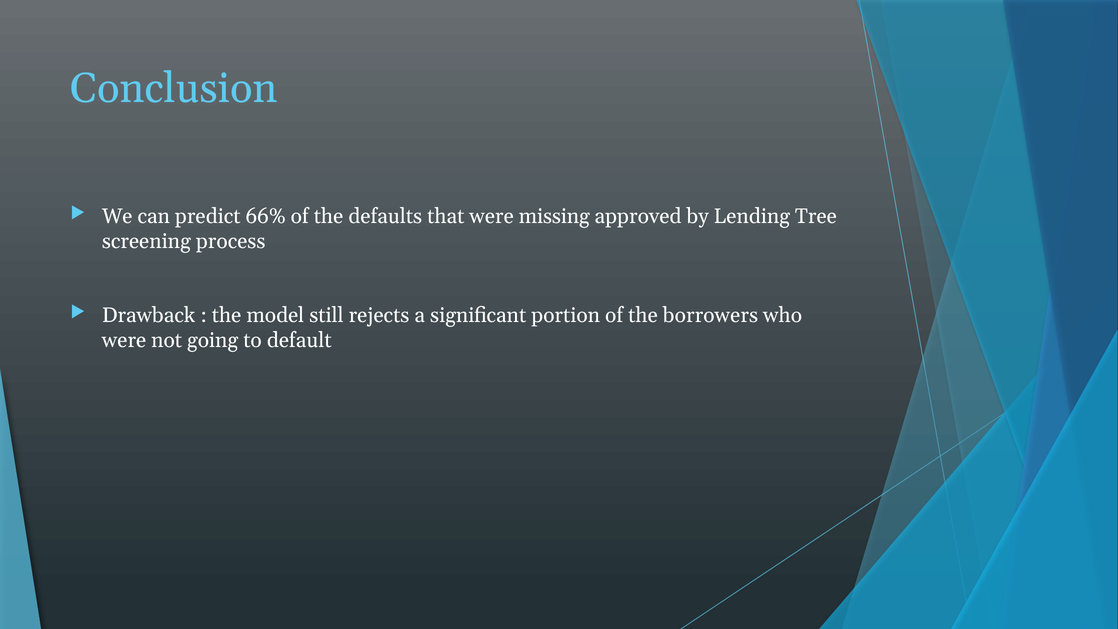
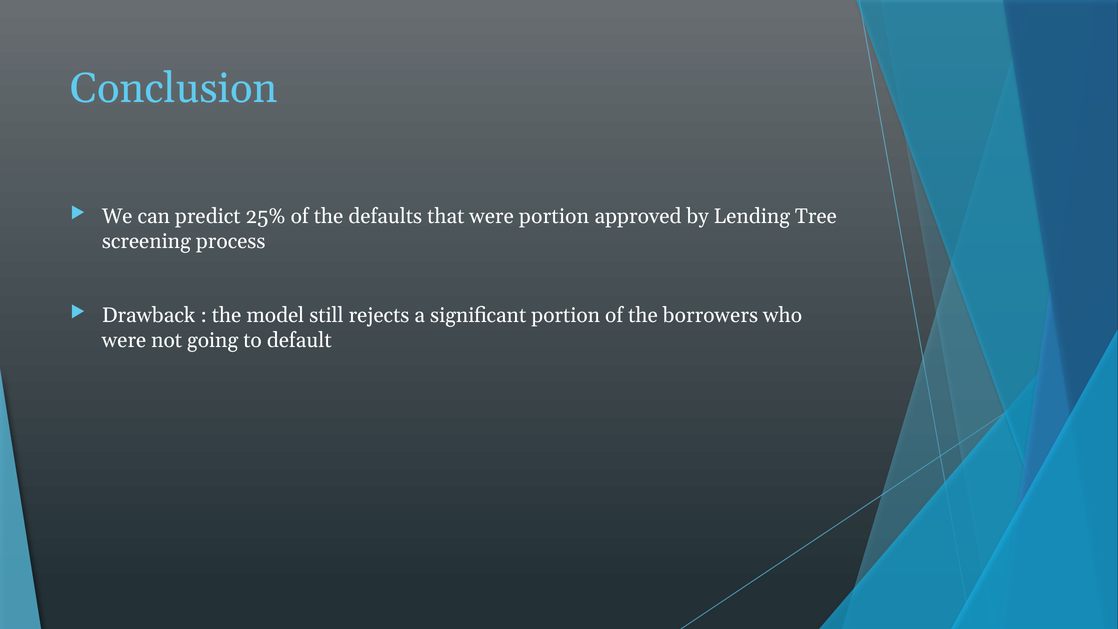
66%: 66% -> 25% (266, 216)
were missing: missing -> portion (554, 216)
